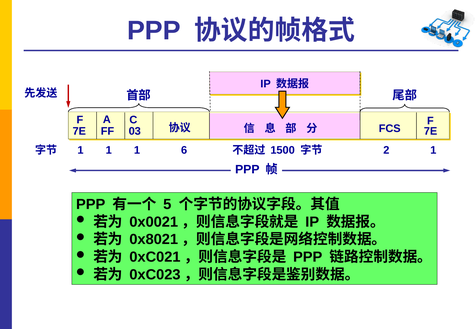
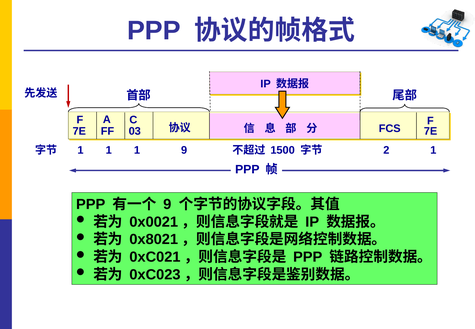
1 6: 6 -> 9 (184, 150)
5: 5 -> 9 (167, 204)
